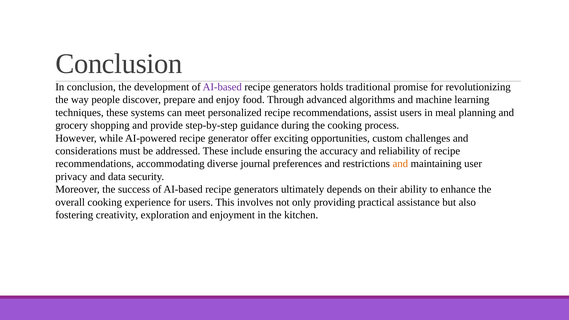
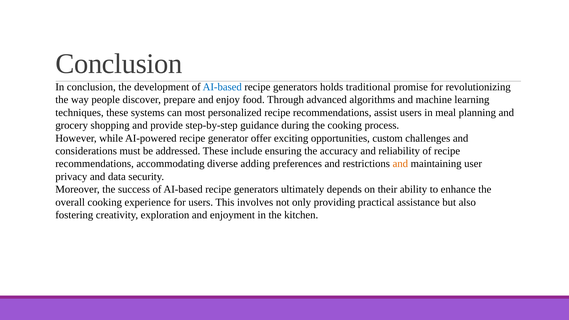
AI-based colour: purple -> blue (222, 87)
meet: meet -> most (195, 113)
journal: journal -> adding (255, 164)
